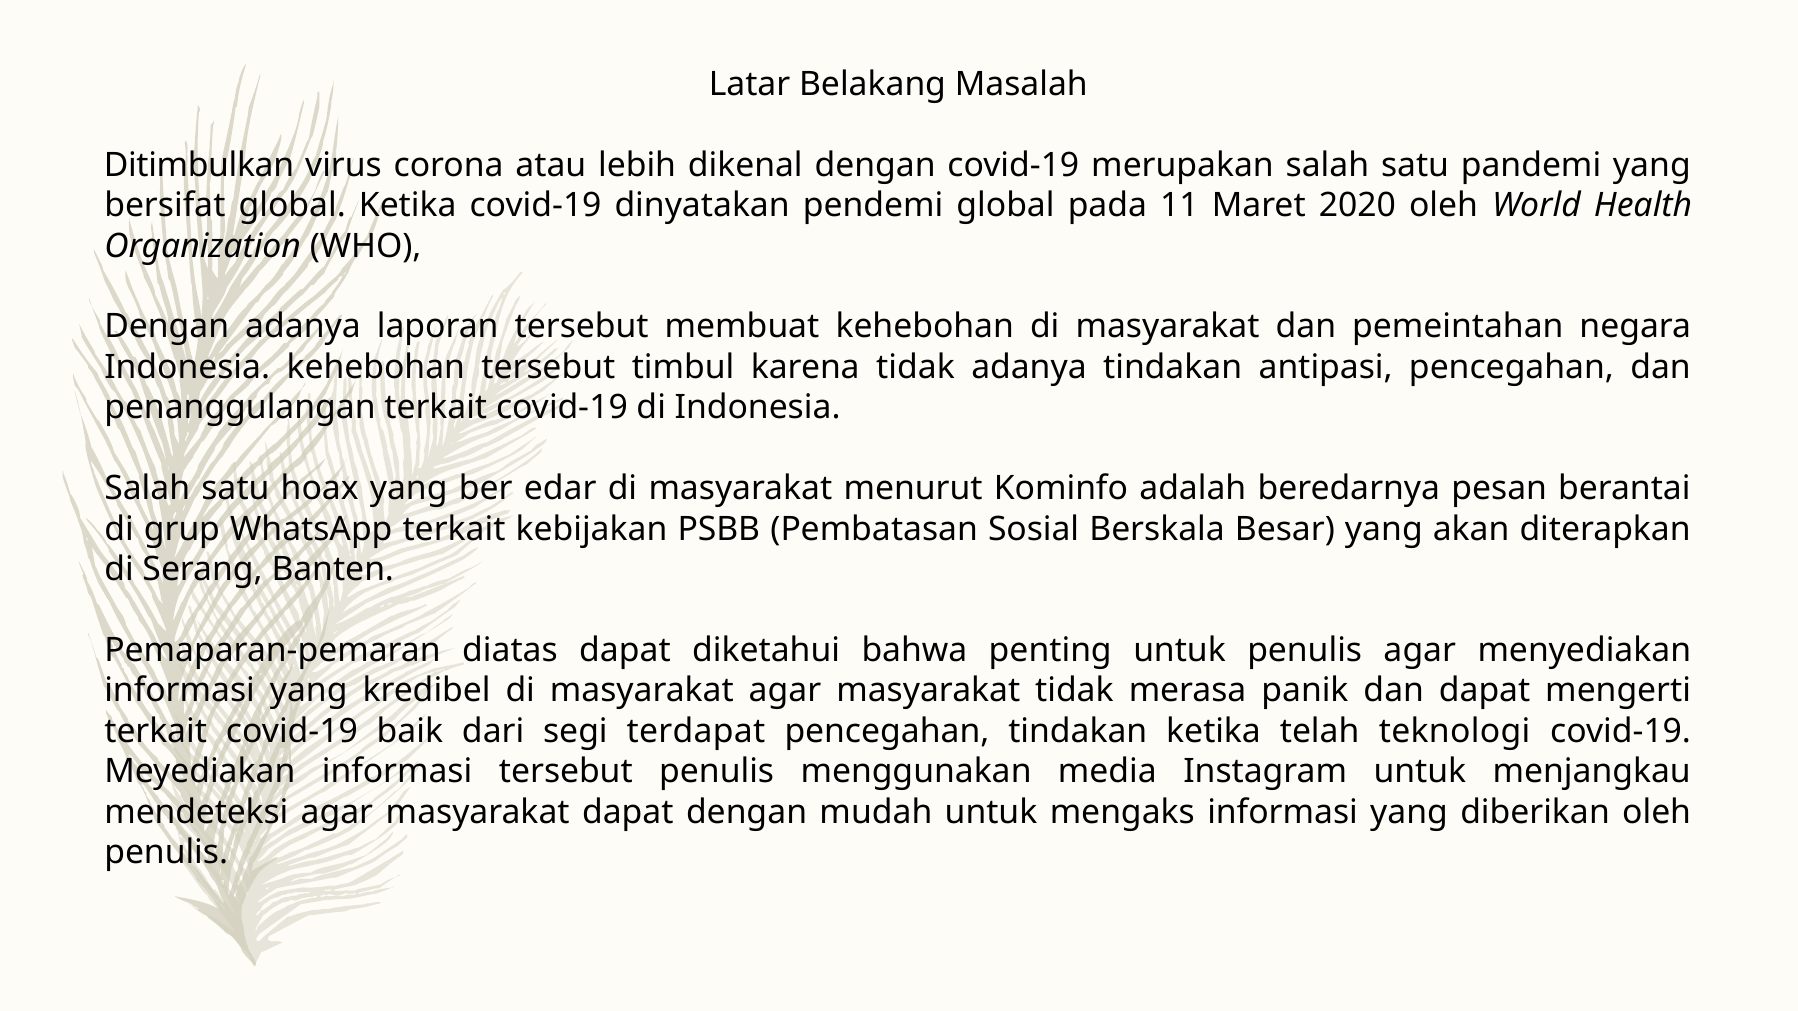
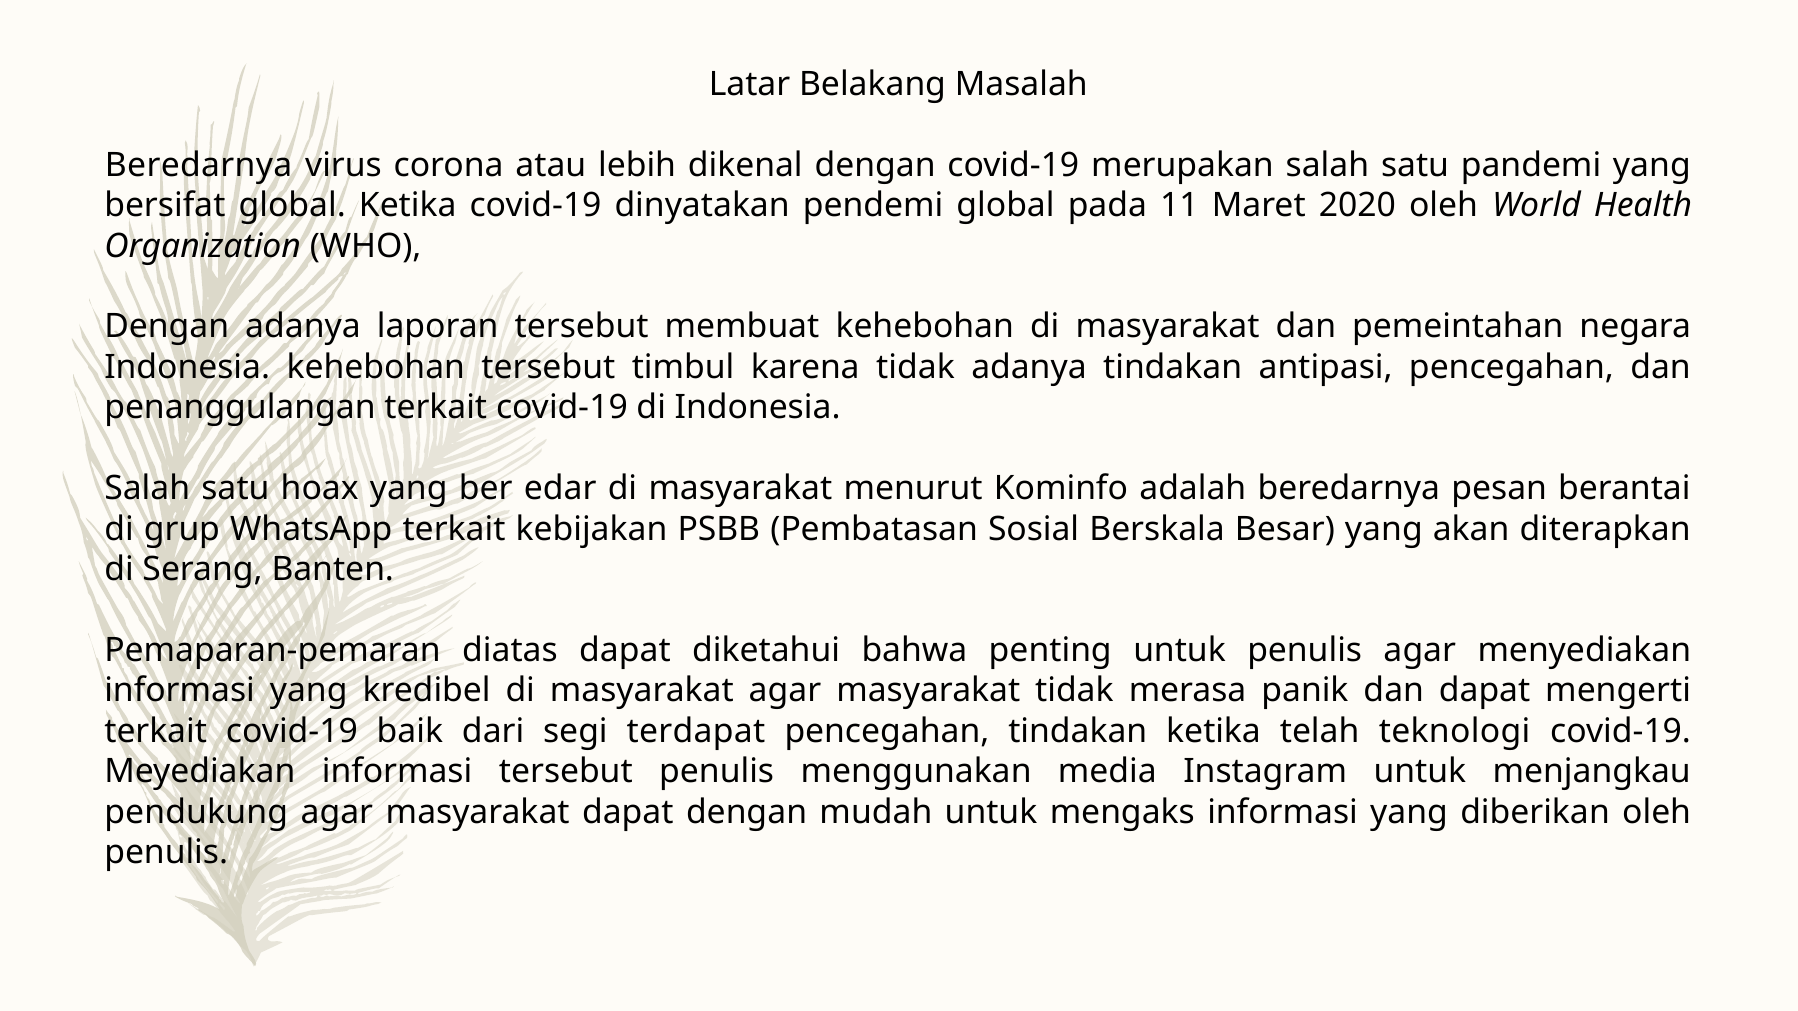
Ditimbulkan: Ditimbulkan -> Beredarnya (199, 165)
mendeteksi: mendeteksi -> pendukung (196, 812)
